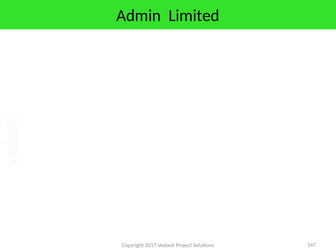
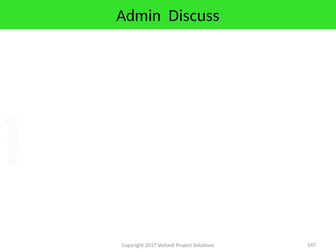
Limited: Limited -> Discuss (194, 16)
